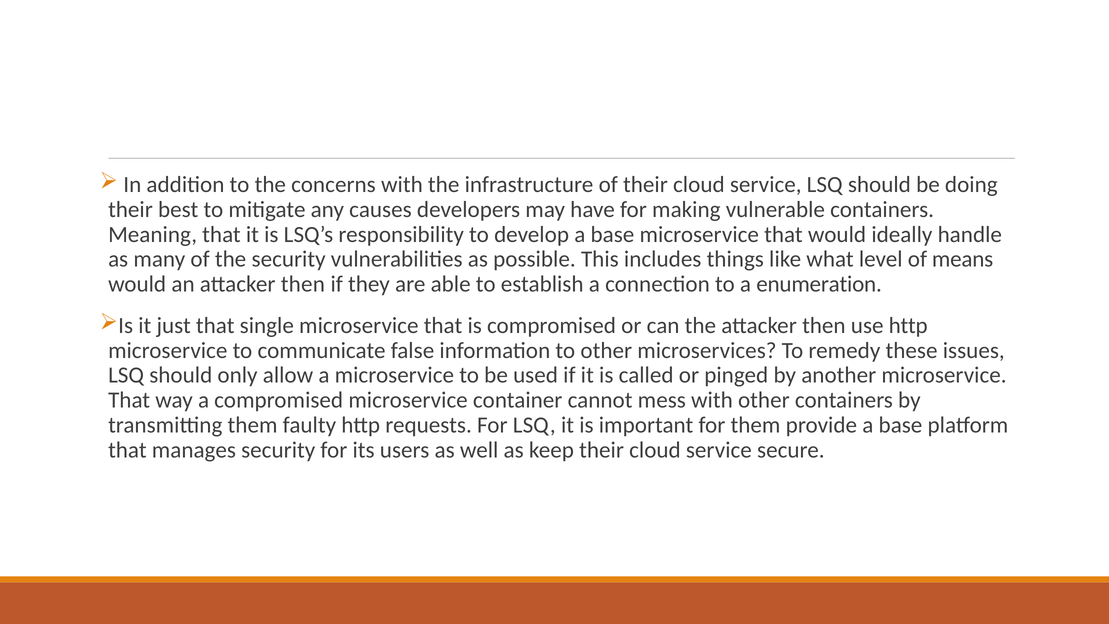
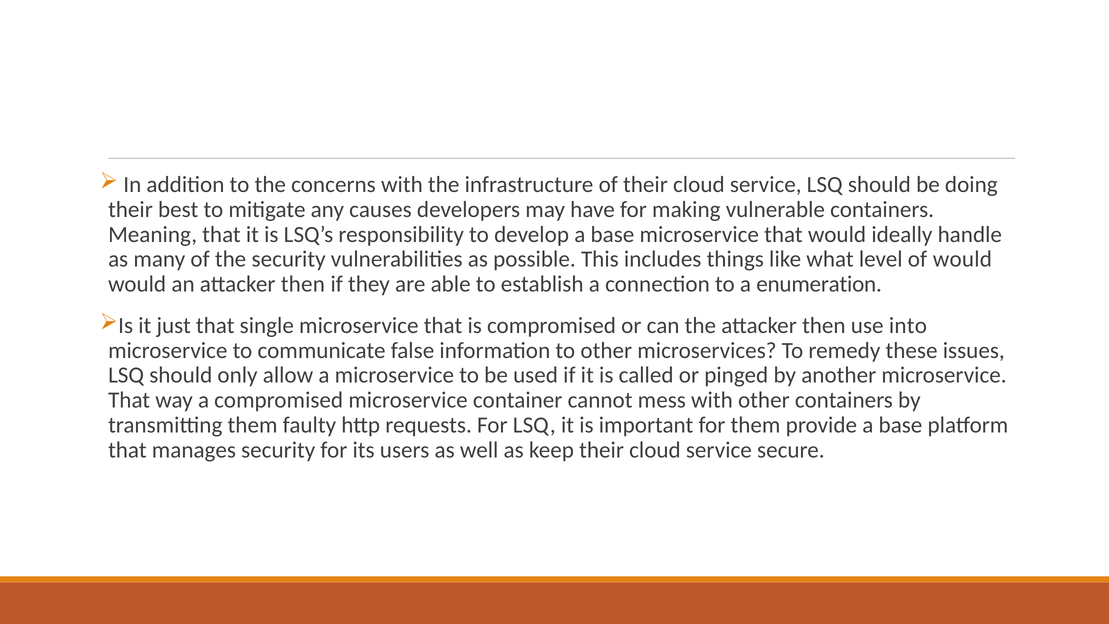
of means: means -> would (962, 259)
use http: http -> into (908, 325)
